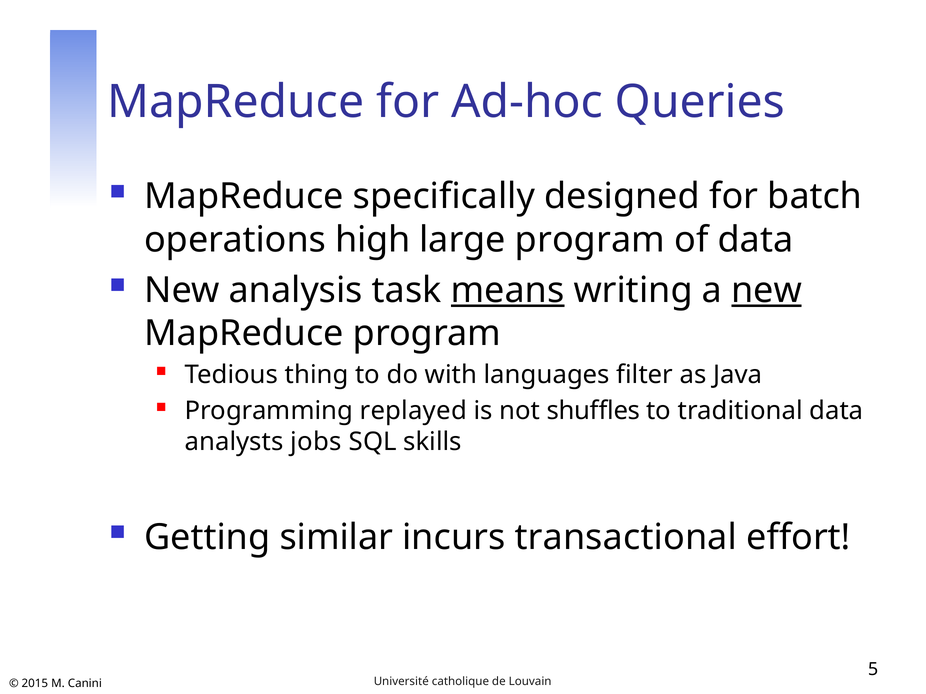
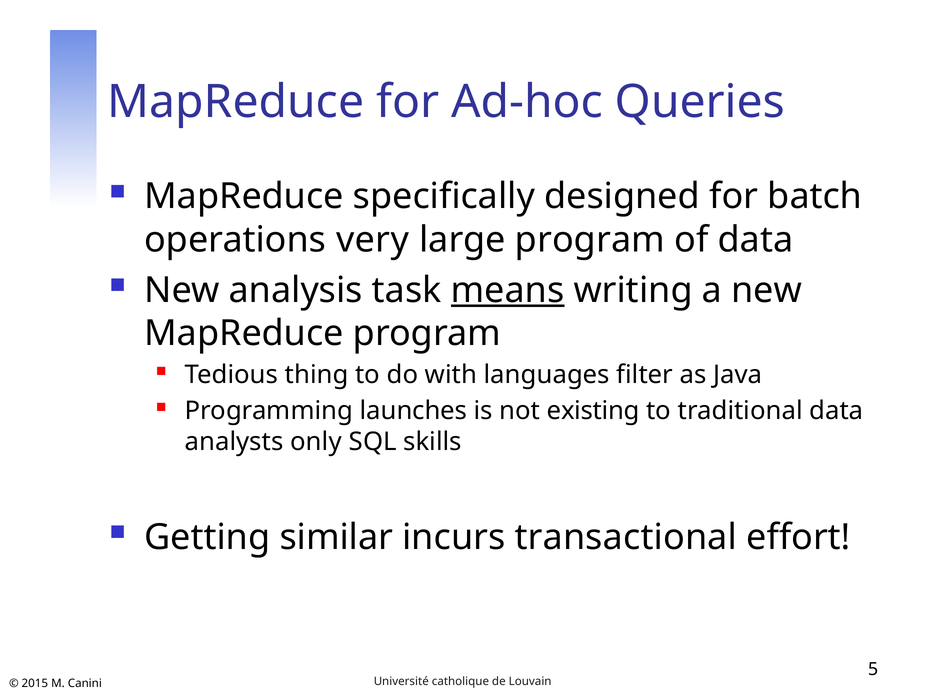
high: high -> very (373, 240)
new underline: present -> none (767, 290)
replayed: replayed -> launches (414, 411)
shuffles: shuffles -> existing (593, 411)
jobs: jobs -> only (316, 442)
